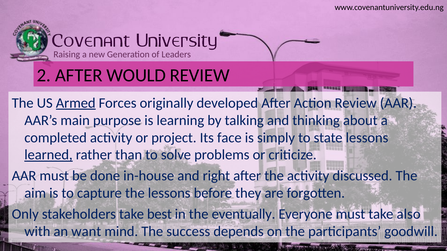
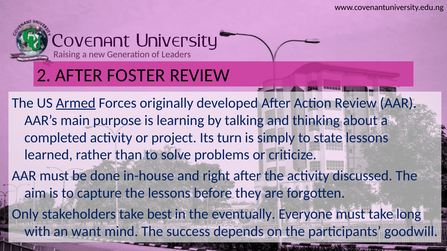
WOULD: WOULD -> FOSTER (136, 76)
face: face -> turn (229, 138)
learned underline: present -> none (49, 155)
also: also -> long (409, 215)
